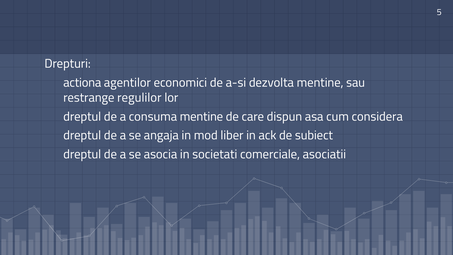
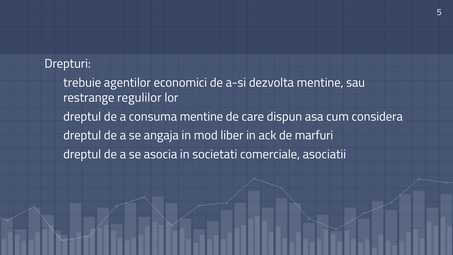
actiona: actiona -> trebuie (82, 83)
subiect: subiect -> marfuri (314, 135)
